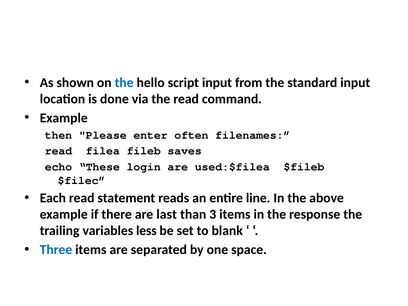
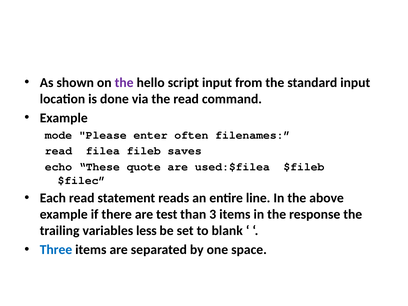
the colour: blue -> purple (124, 83)
then: then -> mode (58, 135)
login: login -> quote (144, 167)
last: last -> test (167, 214)
